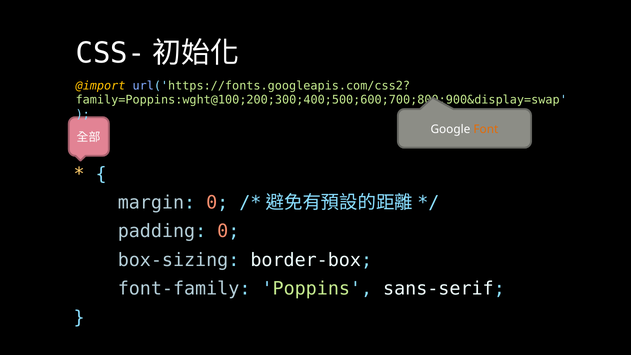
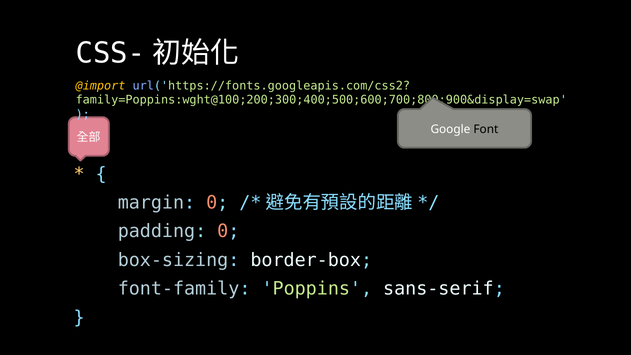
Font colour: orange -> black (486, 129)
